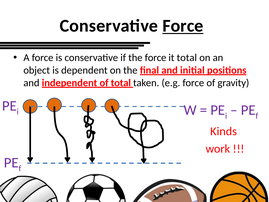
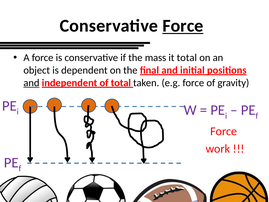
the force: force -> mass (156, 58)
and underline: none -> present (31, 83)
Kinds: Kinds -> Force (224, 131)
